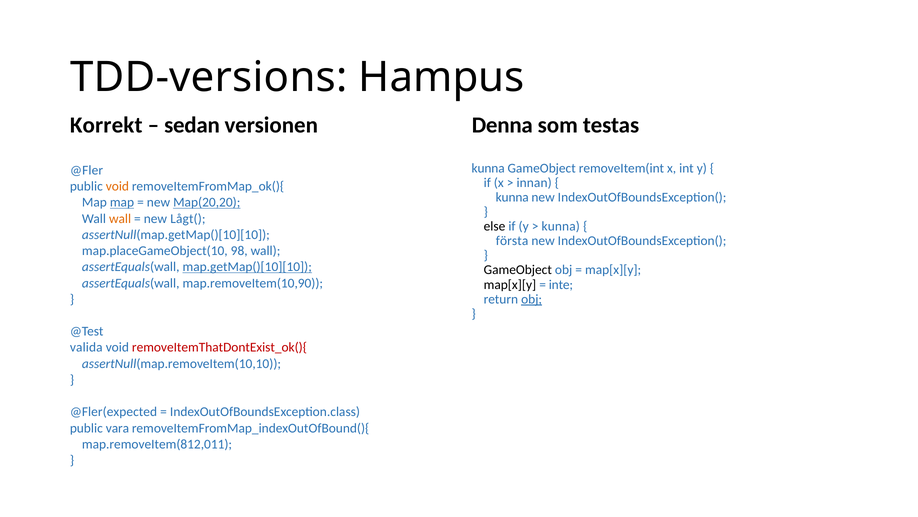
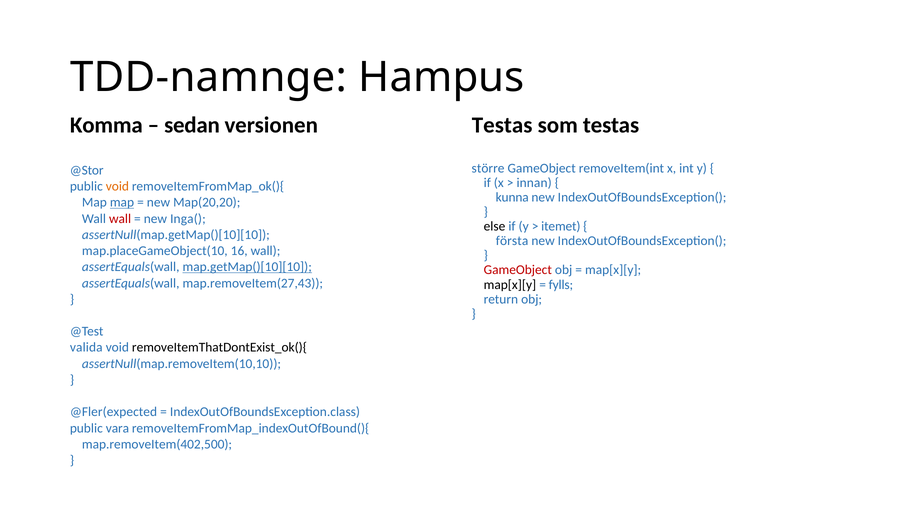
TDD-versions: TDD-versions -> TDD-namnge (209, 77)
Korrekt: Korrekt -> Komma (106, 125)
Denna: Denna -> Testas (502, 125)
kunna: kunna -> större (488, 168)
@Fler: @Fler -> @Stor (87, 170)
Map(20,20 underline: present -> none (207, 202)
wall colour: orange -> red (120, 218)
Lågt(: Lågt( -> Inga( (188, 218)
kunna: kunna -> itemet (561, 226)
98: 98 -> 16 (239, 251)
GameObject colour: black -> red (518, 270)
map.removeItem(10,90: map.removeItem(10,90 -> map.removeItem(27,43 (253, 283)
inte: inte -> fylls (561, 284)
obj underline: present -> none (532, 299)
removeItemThatDontExist_ok(){ colour: red -> black (219, 347)
map.removeItem(812,011: map.removeItem(812,011 -> map.removeItem(402,500 (157, 444)
